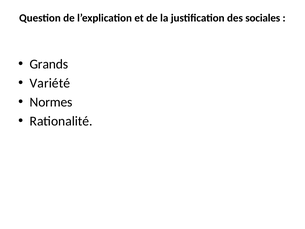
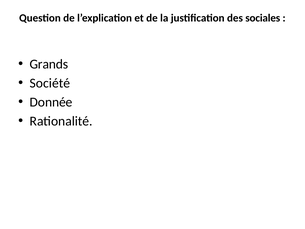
Variété: Variété -> Société (50, 83)
Normes: Normes -> Donnée (51, 102)
